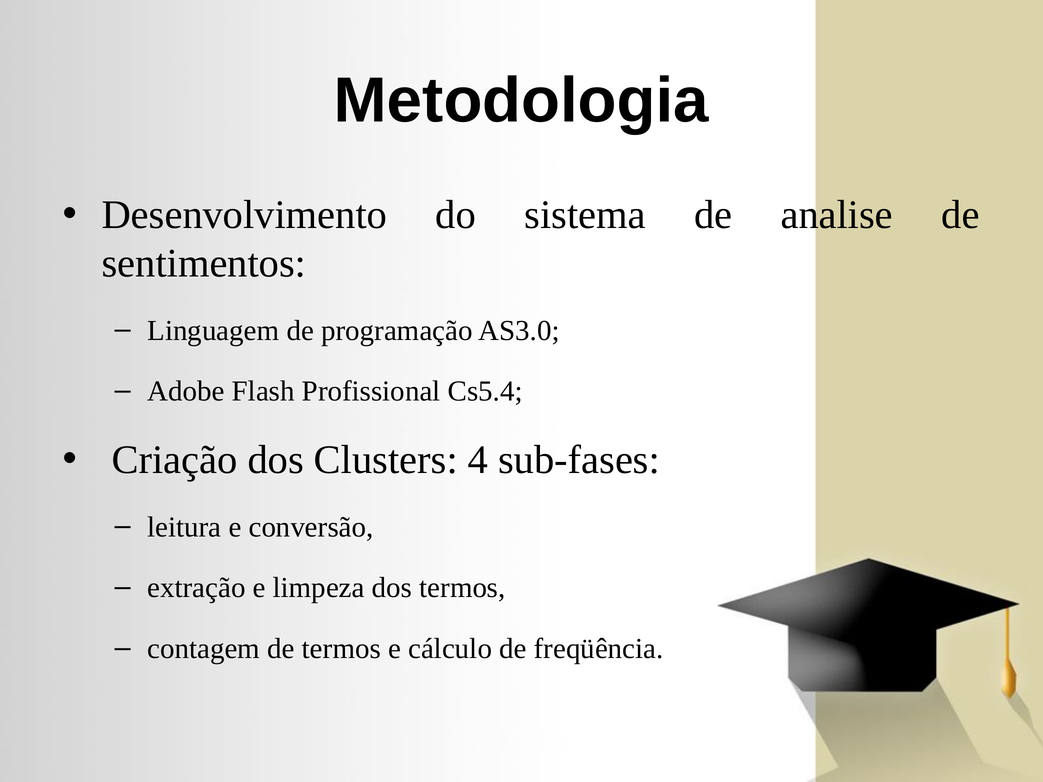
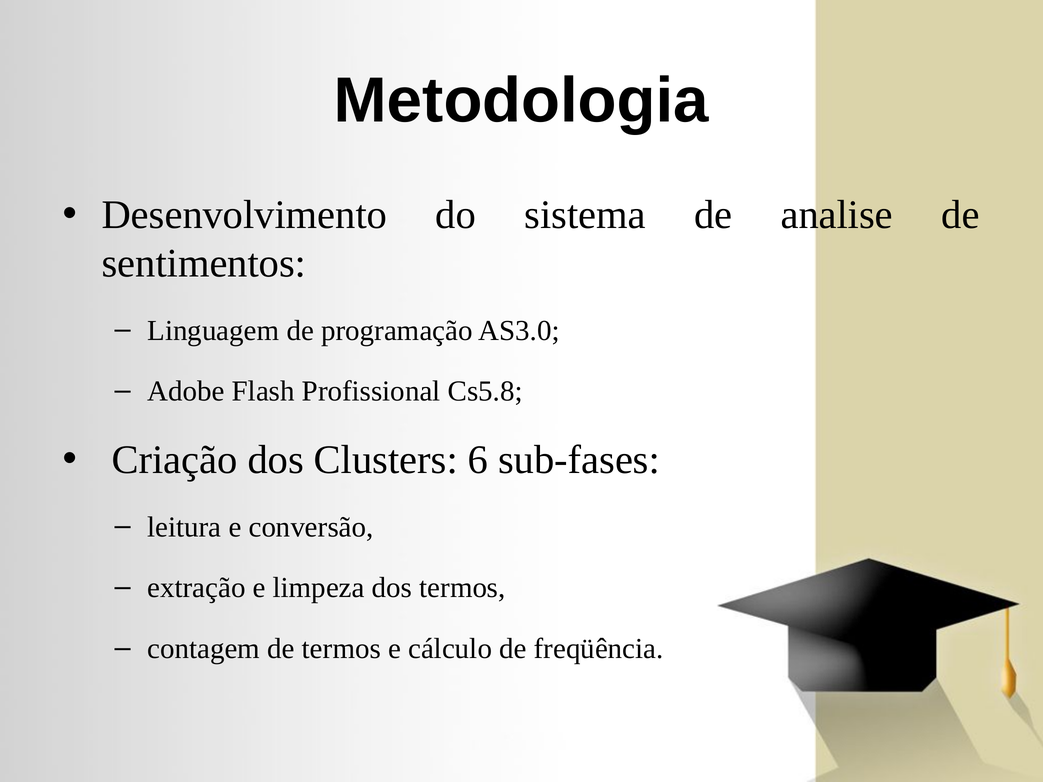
Cs5.4: Cs5.4 -> Cs5.8 (485, 391)
4: 4 -> 6 (478, 460)
